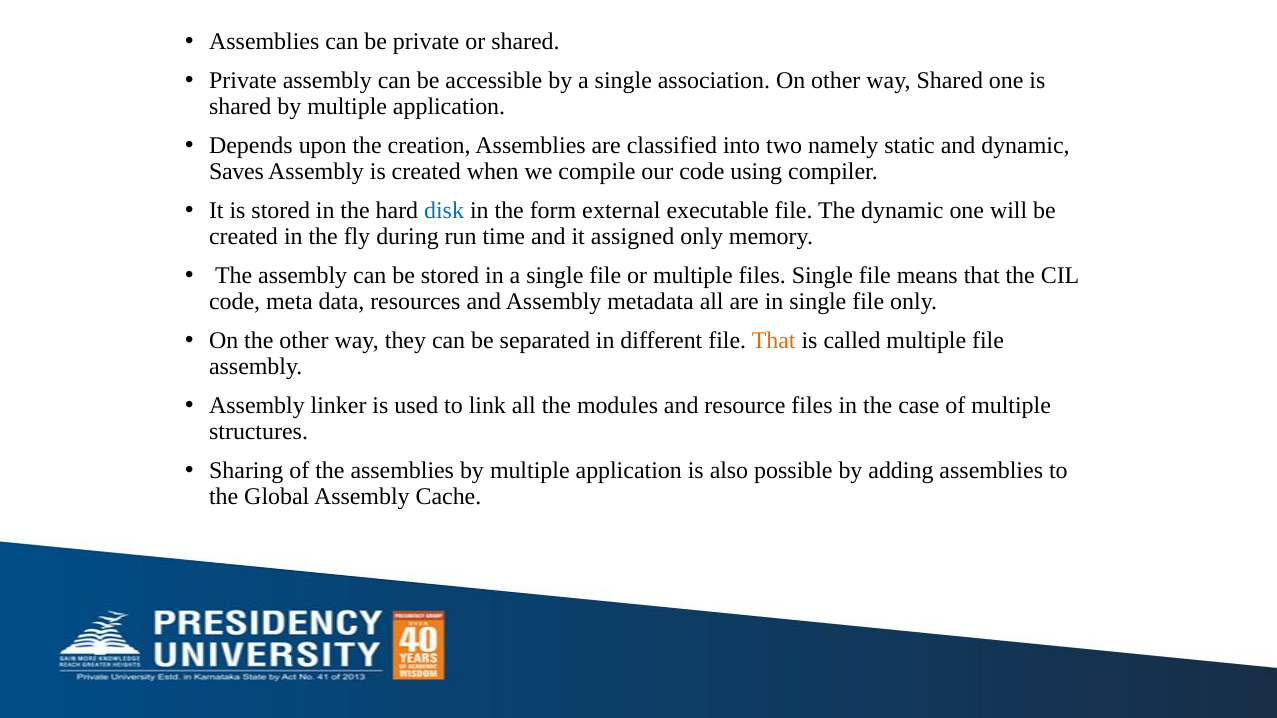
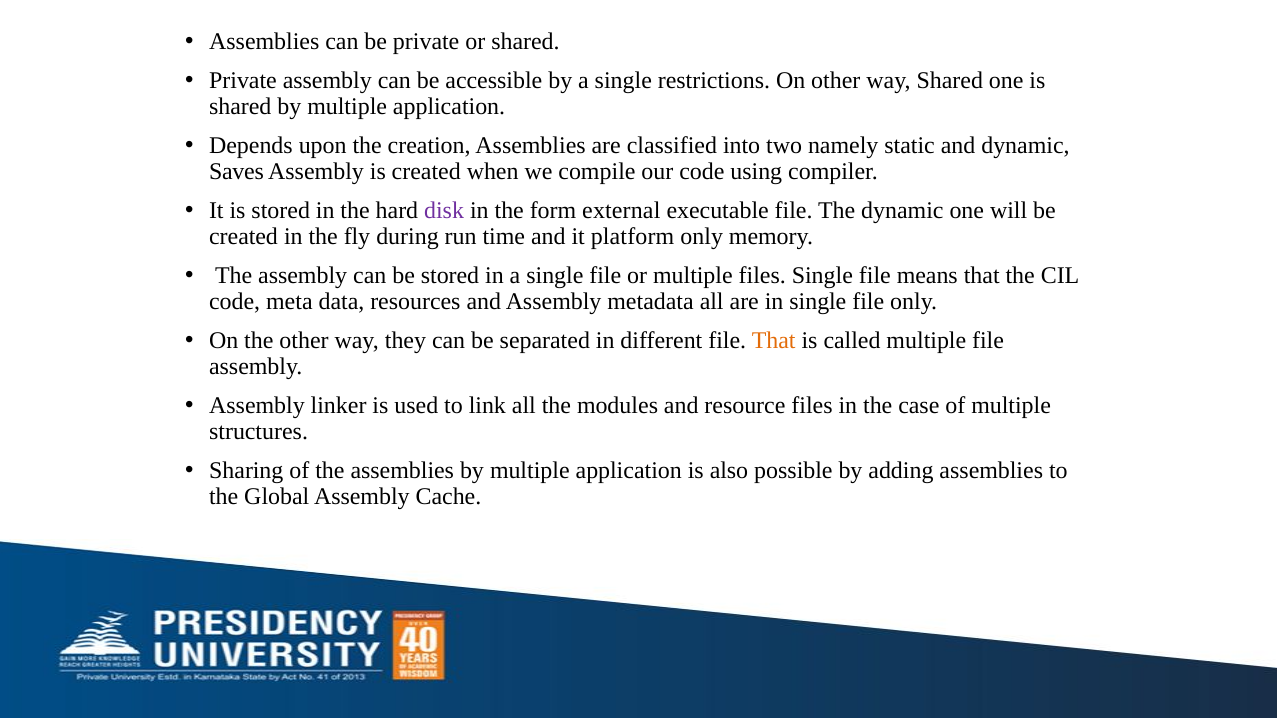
association: association -> restrictions (714, 81)
disk colour: blue -> purple (444, 211)
assigned: assigned -> platform (633, 237)
